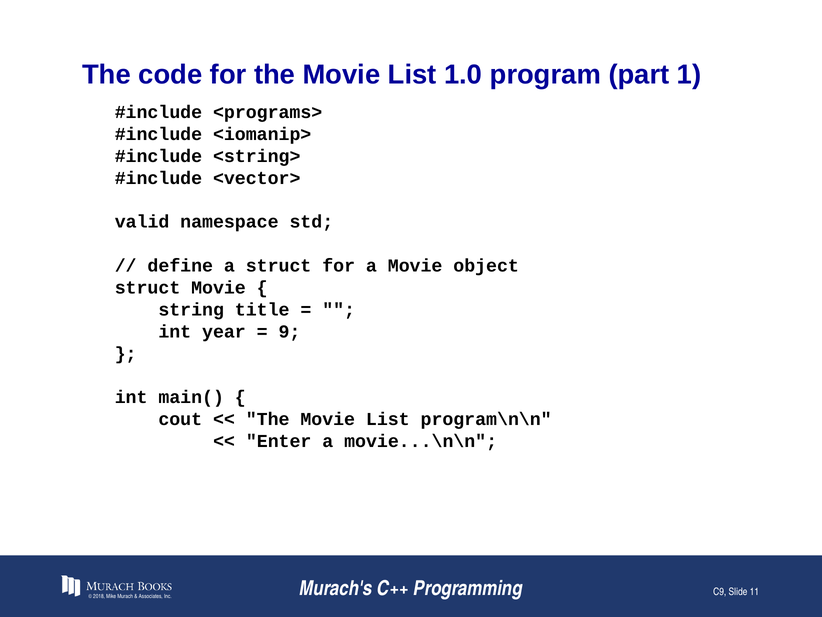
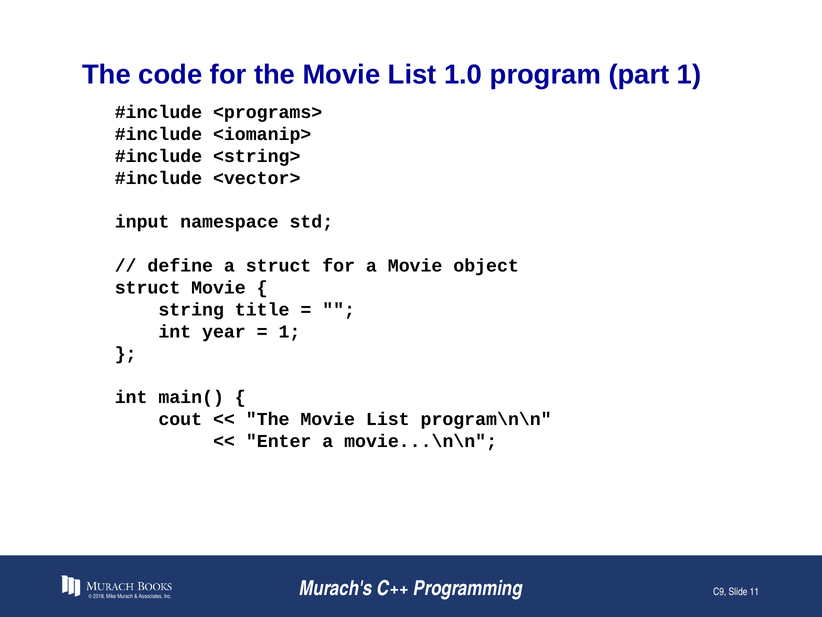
valid: valid -> input (142, 222)
9: 9 -> 1 (289, 331)
